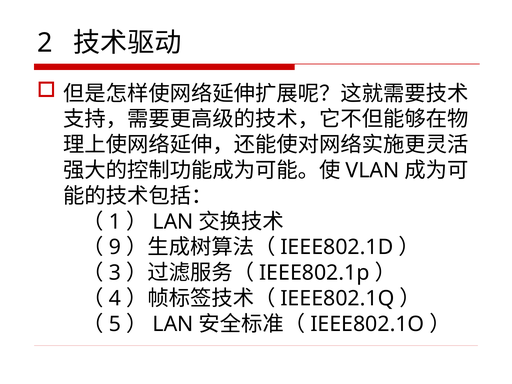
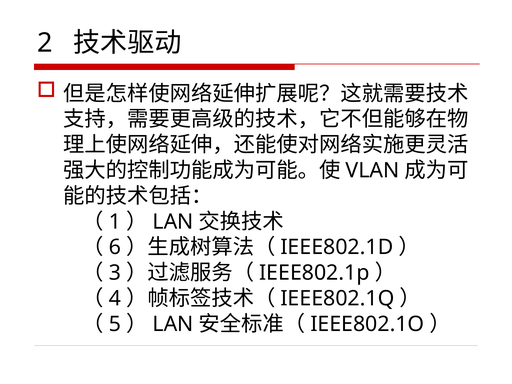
9: 9 -> 6 (115, 247)
